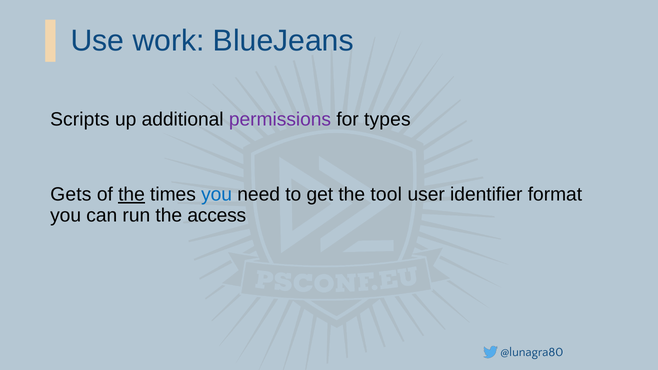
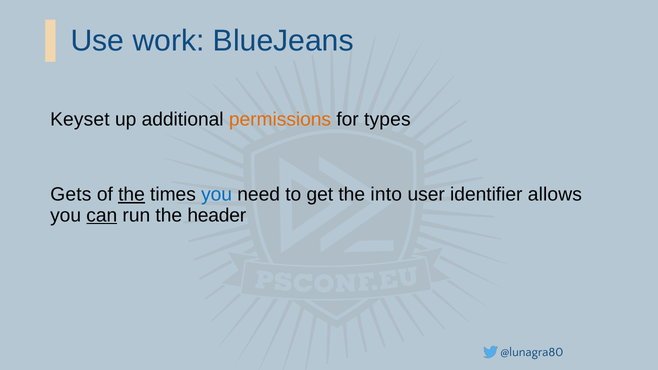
Scripts: Scripts -> Keyset (80, 119)
permissions colour: purple -> orange (280, 119)
tool: tool -> into (386, 195)
format: format -> allows (555, 195)
can underline: none -> present (102, 215)
access: access -> header (217, 215)
